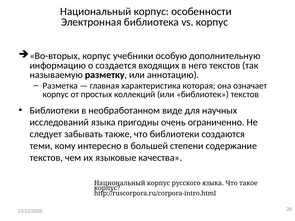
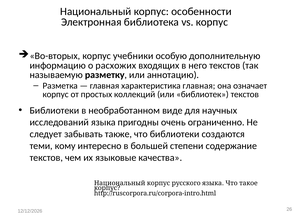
создается: создается -> расхожих (116, 65)
характеристика которая: которая -> главная (199, 86)
